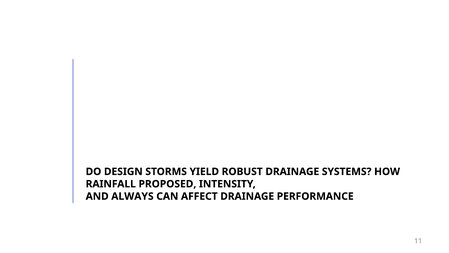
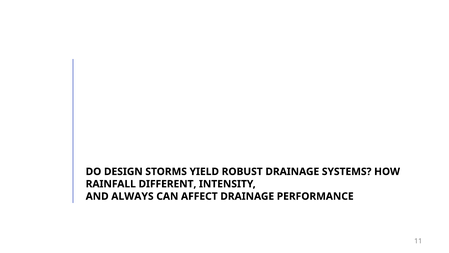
PROPOSED: PROPOSED -> DIFFERENT (167, 184)
